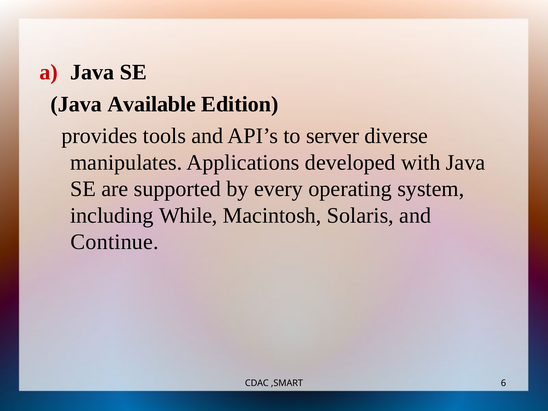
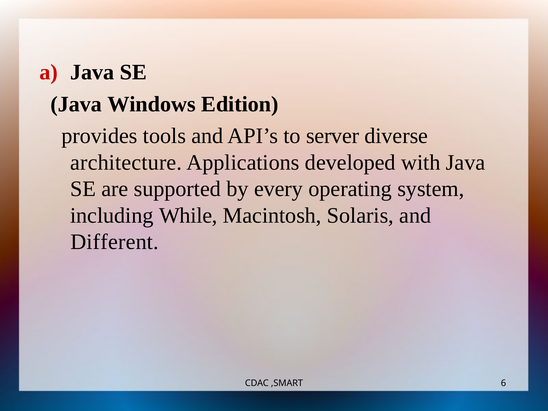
Available: Available -> Windows (152, 104)
manipulates: manipulates -> architecture (126, 162)
Continue: Continue -> Different (115, 242)
